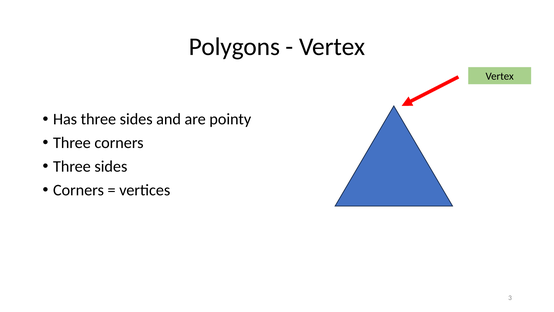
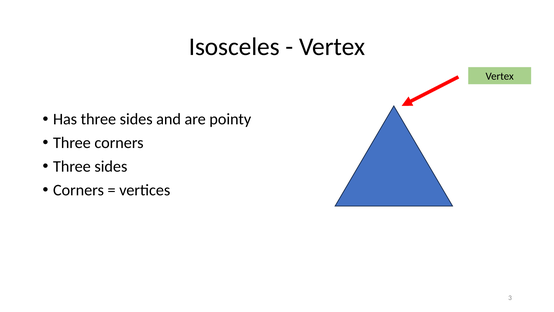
Polygons: Polygons -> Isosceles (234, 47)
